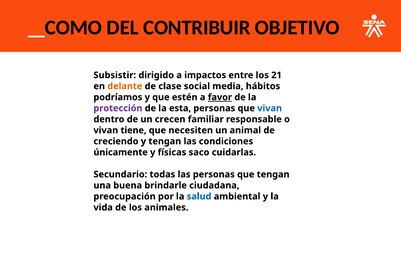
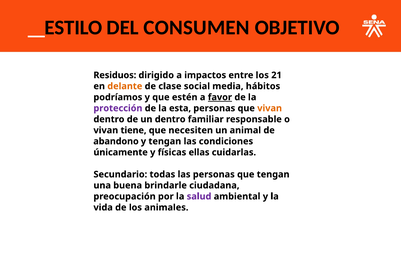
COMO: COMO -> ESTILO (74, 27)
CONTRIBUIR: CONTRIBUIR -> CONSUMEN (197, 27)
Subsistir: Subsistir -> Residuos (115, 75)
vivan colour: blue -> orange (270, 108)
un crecen: crecen -> dentro (170, 119)
creciendo: creciendo -> abandono (116, 141)
saco: saco -> ellas (199, 152)
salud colour: blue -> purple (199, 196)
